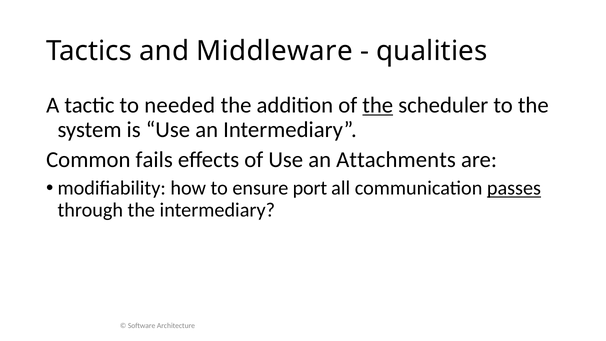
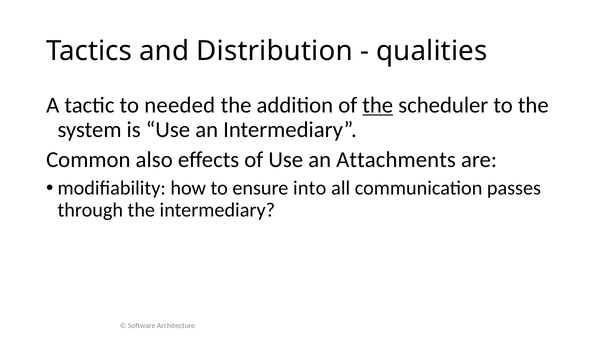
Middleware: Middleware -> Distribution (275, 51)
fails: fails -> also (154, 160)
port: port -> into (310, 188)
passes underline: present -> none (514, 188)
